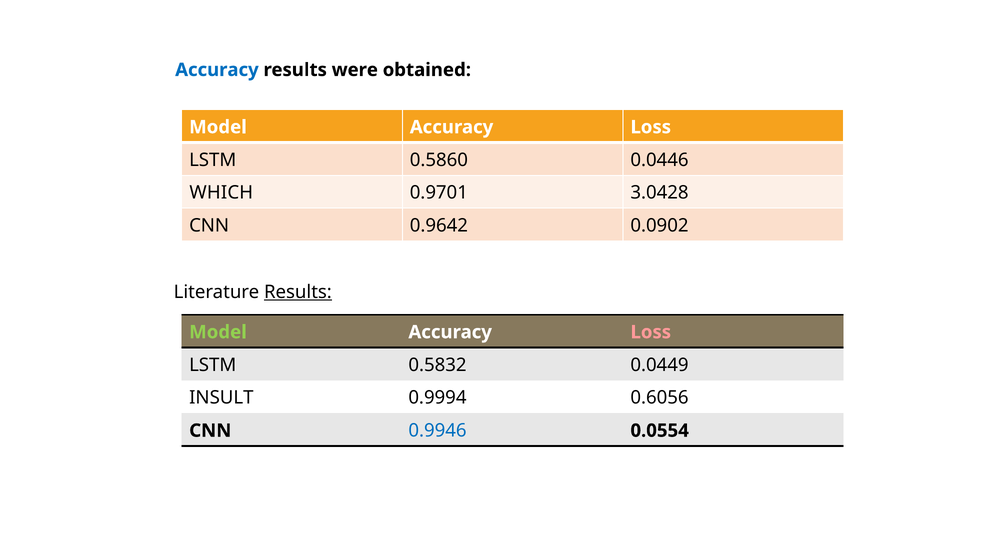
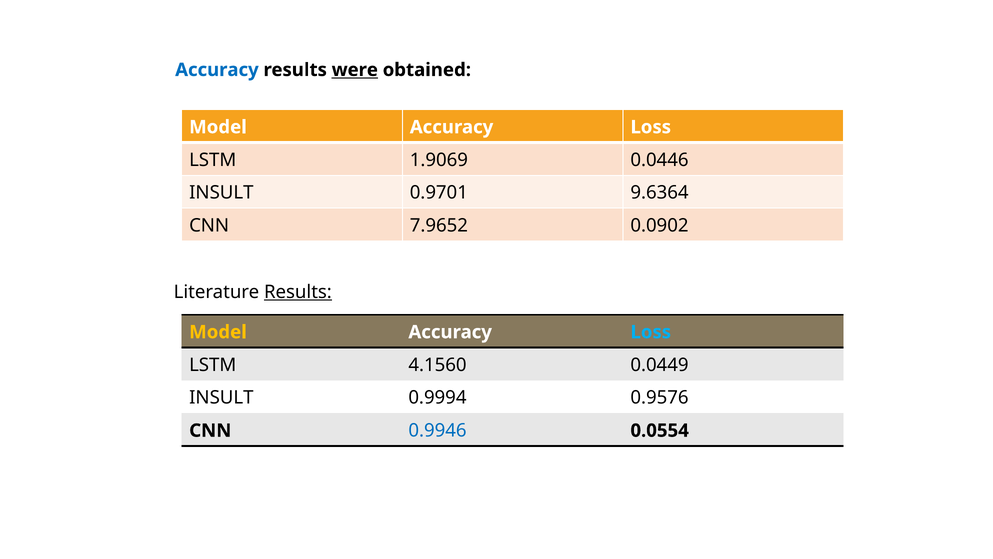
were underline: none -> present (355, 70)
0.5860: 0.5860 -> 1.9069 (439, 160)
WHICH: WHICH -> INSULT (221, 193)
3.0428: 3.0428 -> 9.6364 (660, 193)
0.9642: 0.9642 -> 7.9652 (439, 225)
Model colour: light green -> yellow (218, 332)
Loss colour: pink -> light blue (651, 332)
0.5832: 0.5832 -> 4.1560 (438, 365)
0.6056: 0.6056 -> 0.9576 (660, 397)
